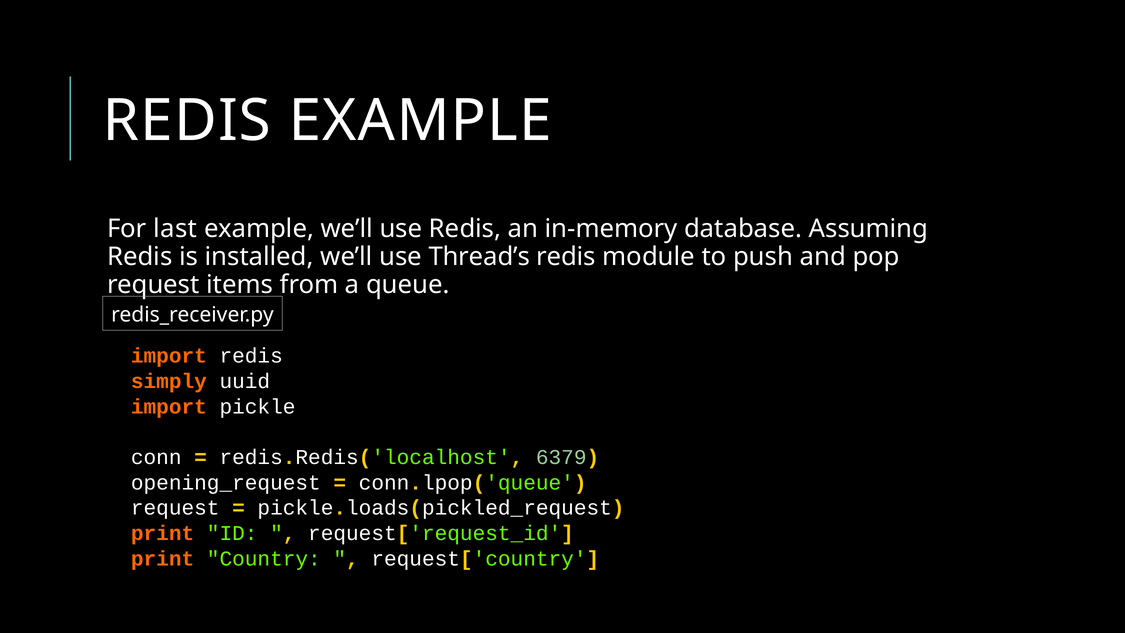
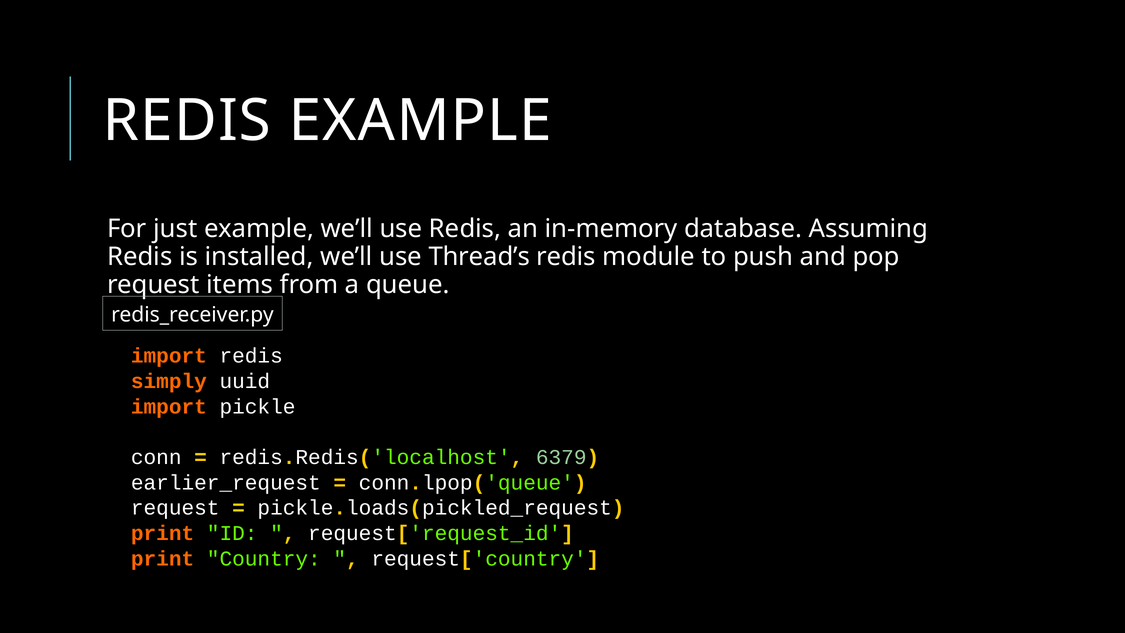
last: last -> just (175, 229)
opening_request: opening_request -> earlier_request (226, 482)
